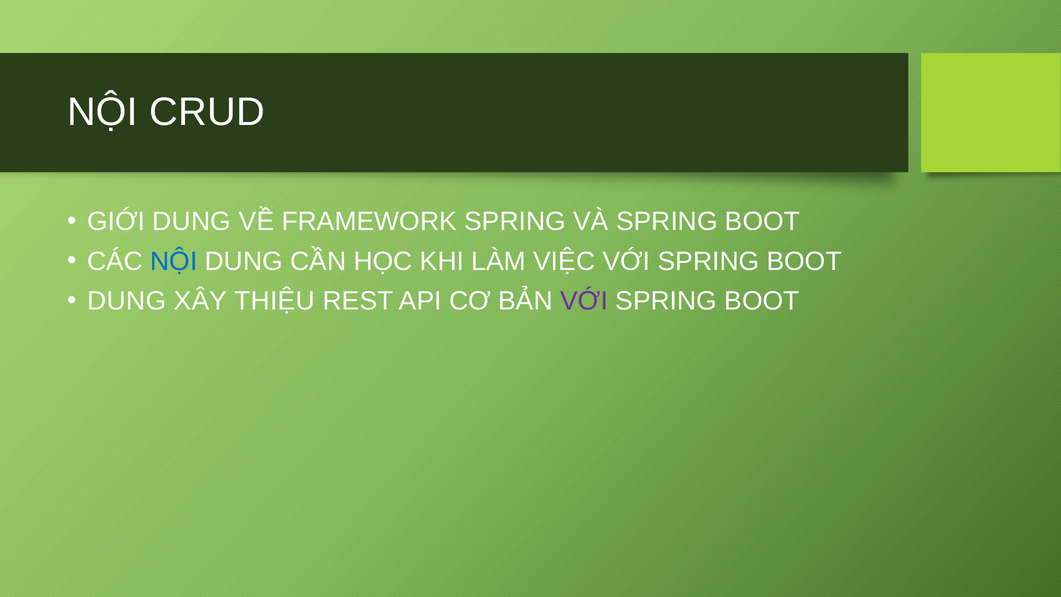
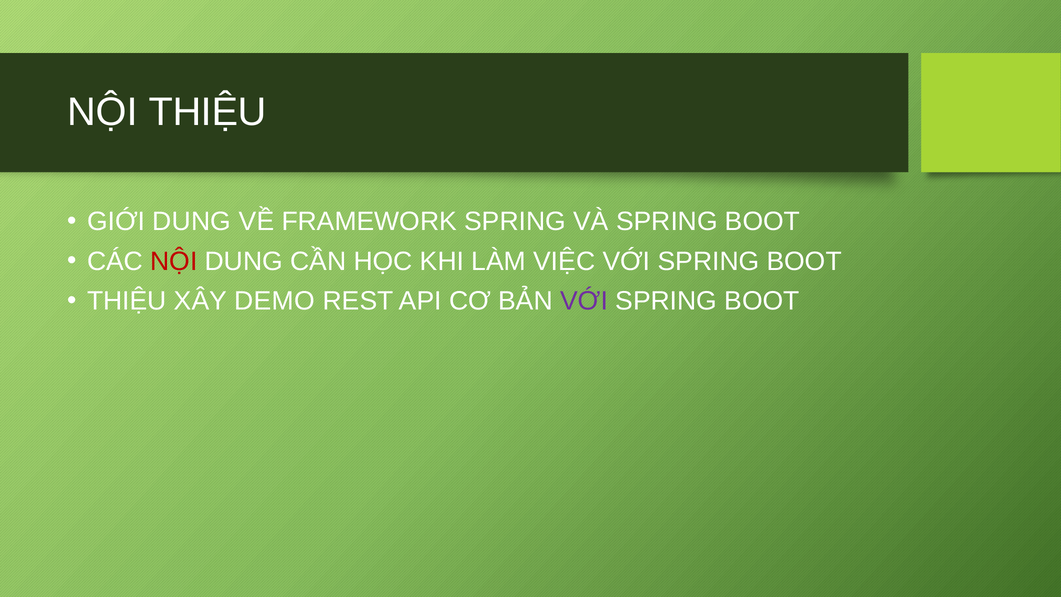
NỘI CRUD: CRUD -> THIỆU (208, 112)
NỘI colour: blue -> red (174, 261)
DUNG: DUNG -> THIỆU (127, 301)
THIỆU: THIỆU -> DEMO (275, 301)
